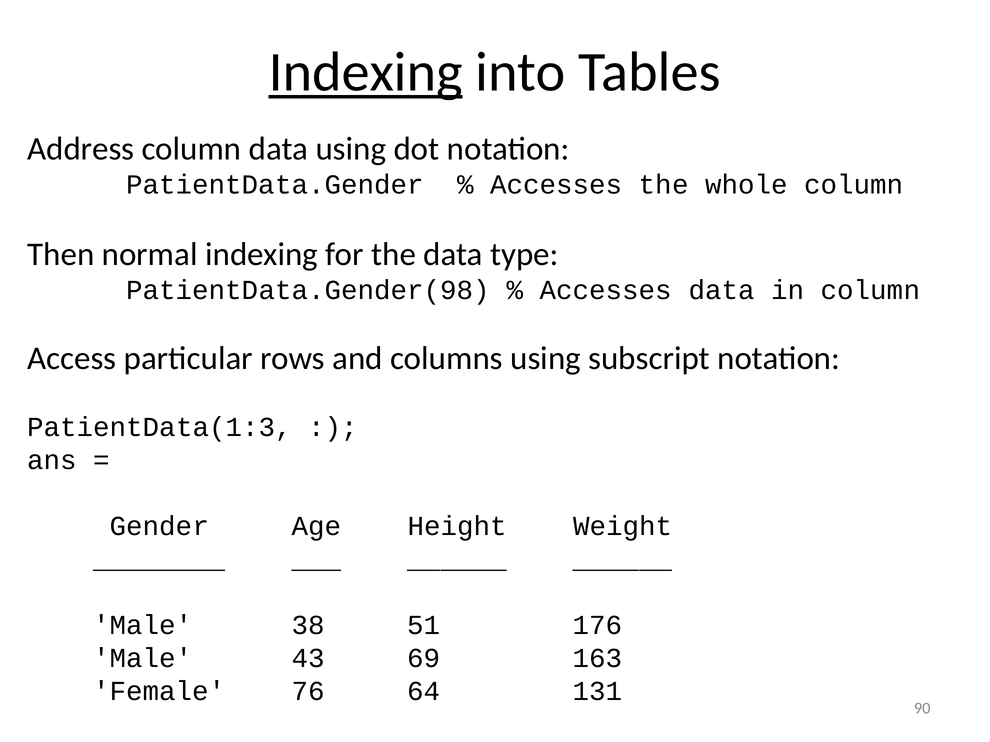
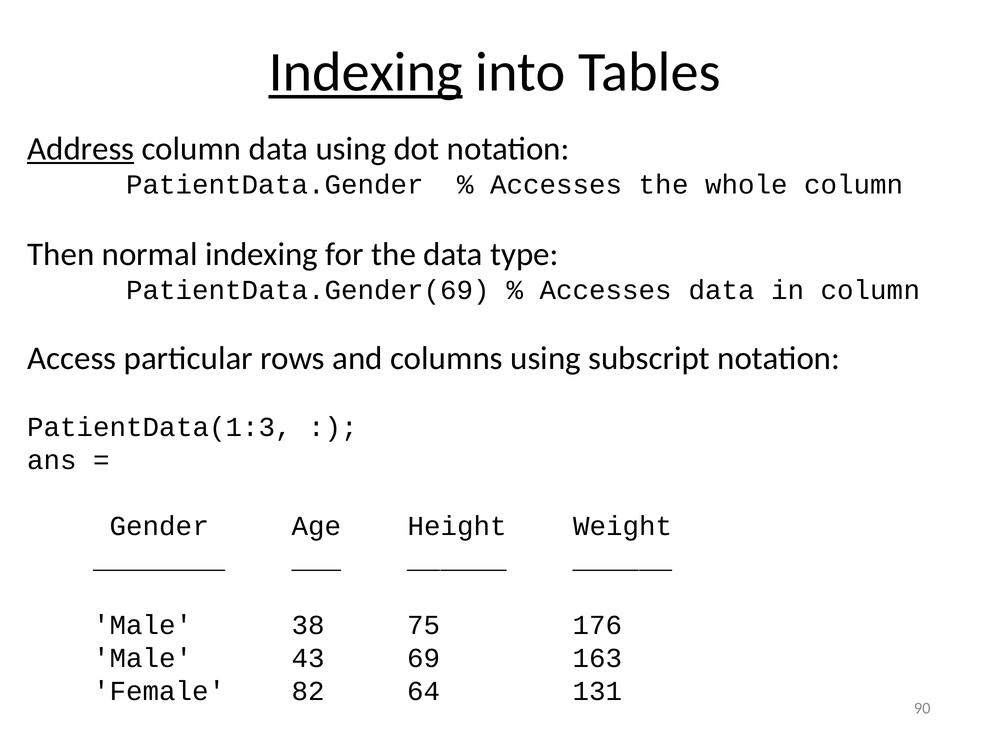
Address underline: none -> present (81, 149)
PatientData.Gender(98: PatientData.Gender(98 -> PatientData.Gender(69 (308, 290)
51: 51 -> 75 (424, 625)
76: 76 -> 82 (308, 691)
